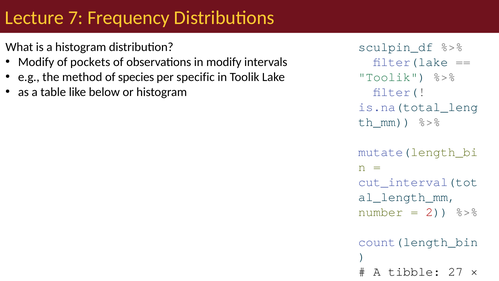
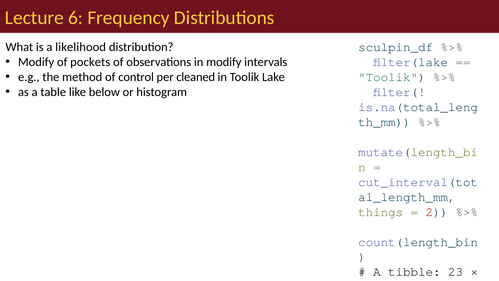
Lecture 7: 7 -> 6 (76, 18)
a histogram: histogram -> likelihood (81, 47)
species: species -> control (136, 77)
specific: specific -> cleaned (196, 77)
number: number -> things (381, 212)
27: 27 -> 23 (456, 272)
